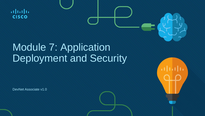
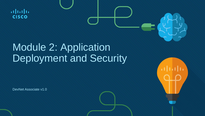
7: 7 -> 2 (53, 47)
